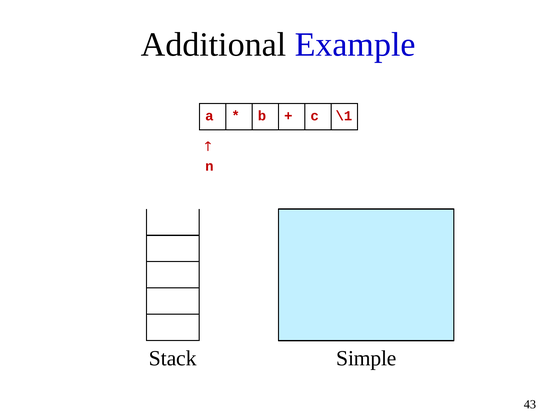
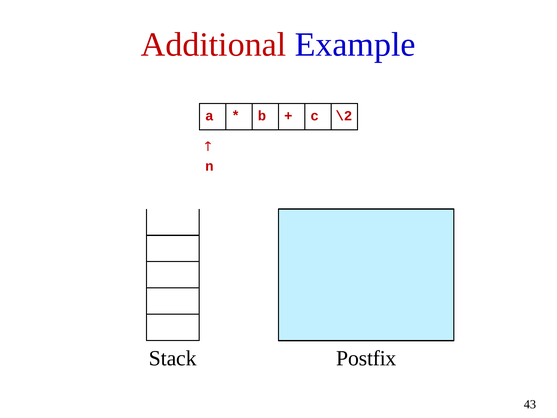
Additional colour: black -> red (214, 45)
\1: \1 -> \2 (344, 116)
Simple: Simple -> Postfix (366, 358)
